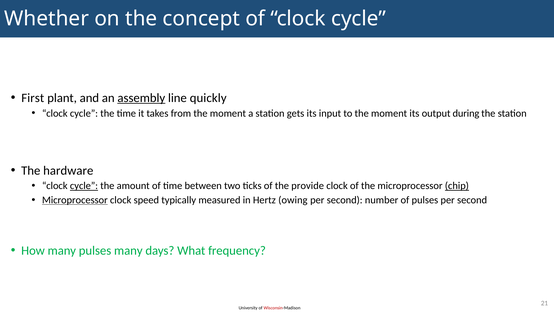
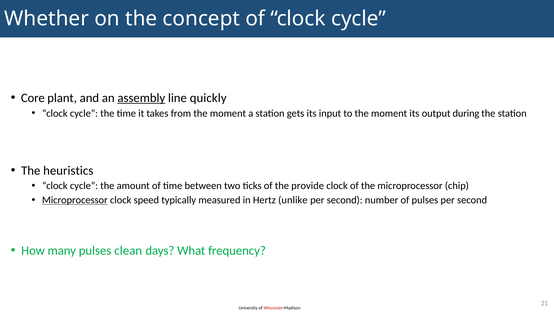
First: First -> Core (33, 98)
hardware: hardware -> heuristics (68, 170)
cycle underline: present -> none (84, 186)
chip underline: present -> none (457, 186)
owing: owing -> unlike (293, 200)
pulses many: many -> clean (128, 250)
